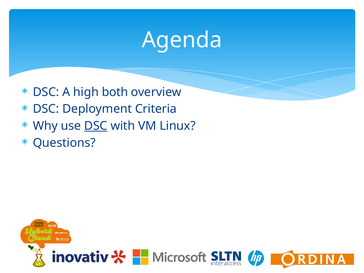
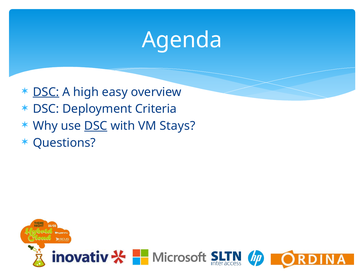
DSC underline: none -> present (46, 92)
both: both -> easy (115, 92)
Linux: Linux -> Stays (178, 126)
